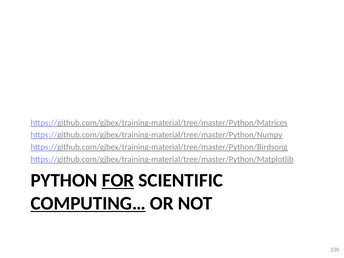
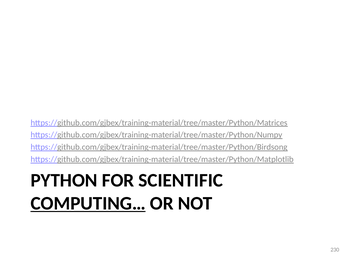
FOR underline: present -> none (118, 180)
